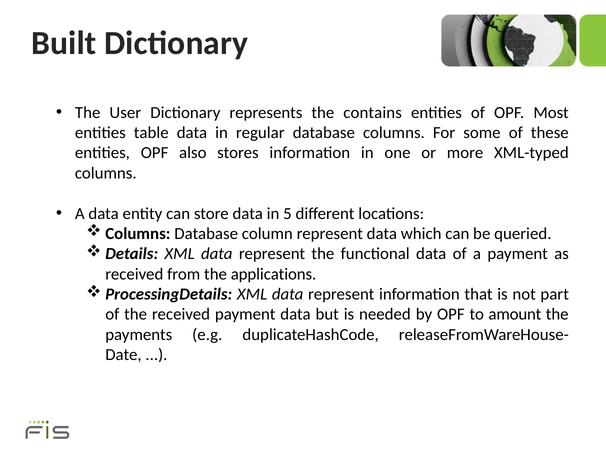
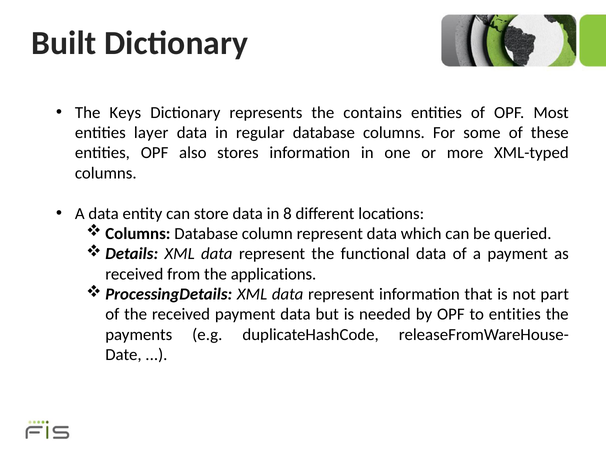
User: User -> Keys (125, 113)
table: table -> layer (151, 133)
5: 5 -> 8 (287, 214)
to amount: amount -> entities (515, 315)
